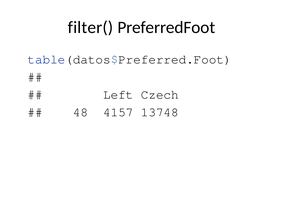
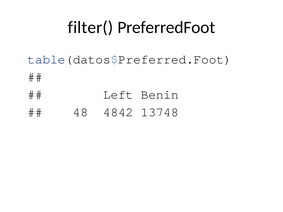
Czech: Czech -> Benin (160, 95)
4157: 4157 -> 4842 (118, 112)
